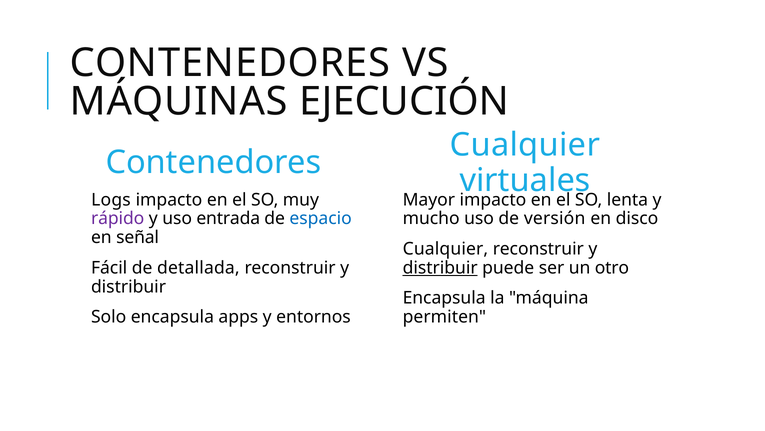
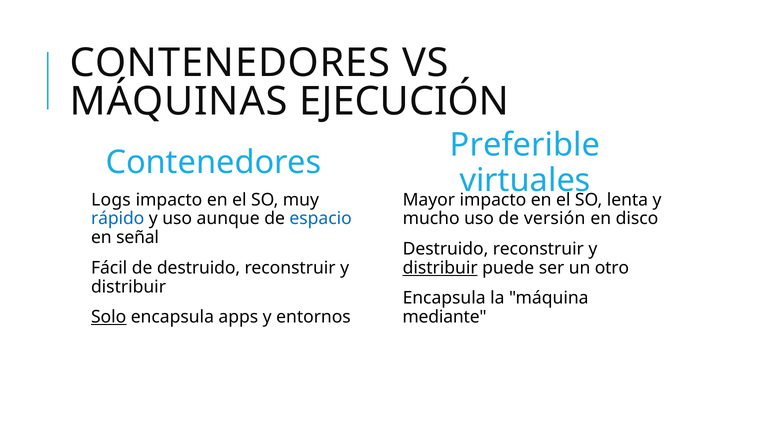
Cualquier: Cualquier -> Preferible (525, 145)
rápido colour: purple -> blue (118, 218)
entrada: entrada -> aunque (228, 218)
Cualquier: Cualquier -> Destruido (446, 248)
de detallada: detallada -> destruido (199, 267)
Solo underline: none -> present (109, 316)
permiten: permiten -> mediante (445, 316)
